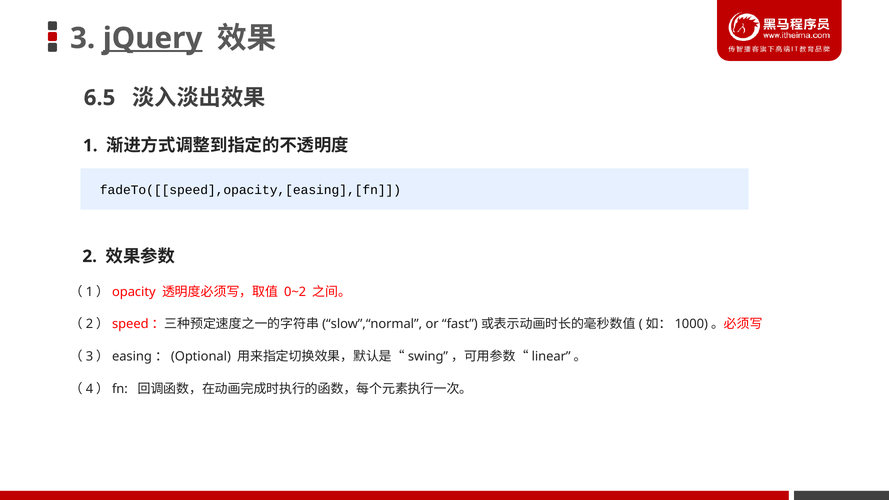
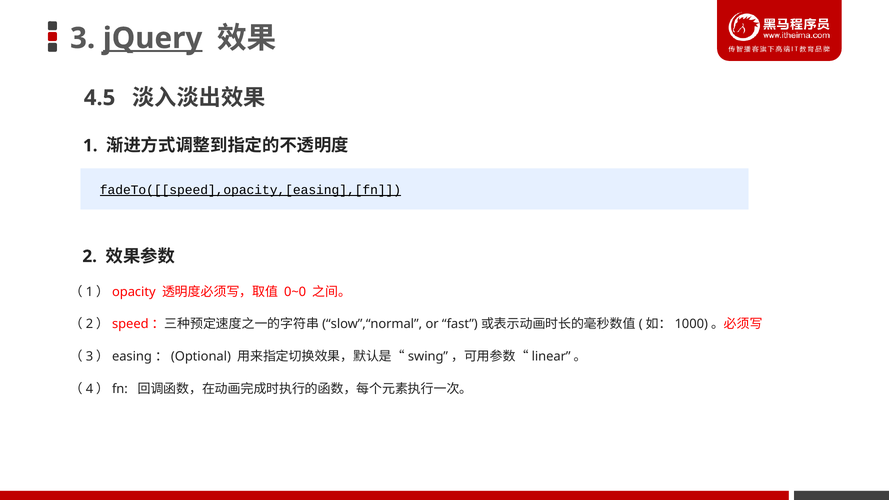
6.5: 6.5 -> 4.5 (100, 98)
fadeTo([[speed],opacity,[easing],[fn underline: none -> present (250, 190)
0~2: 0~2 -> 0~0 (295, 292)
